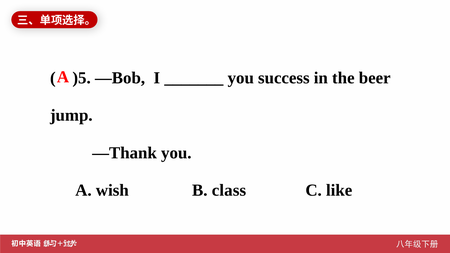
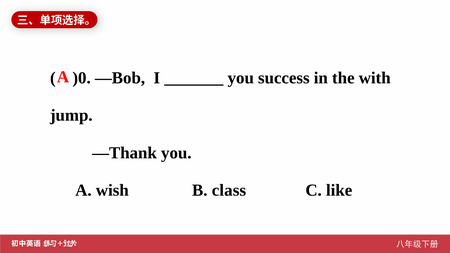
)5: )5 -> )0 (82, 78)
beer: beer -> with (375, 78)
